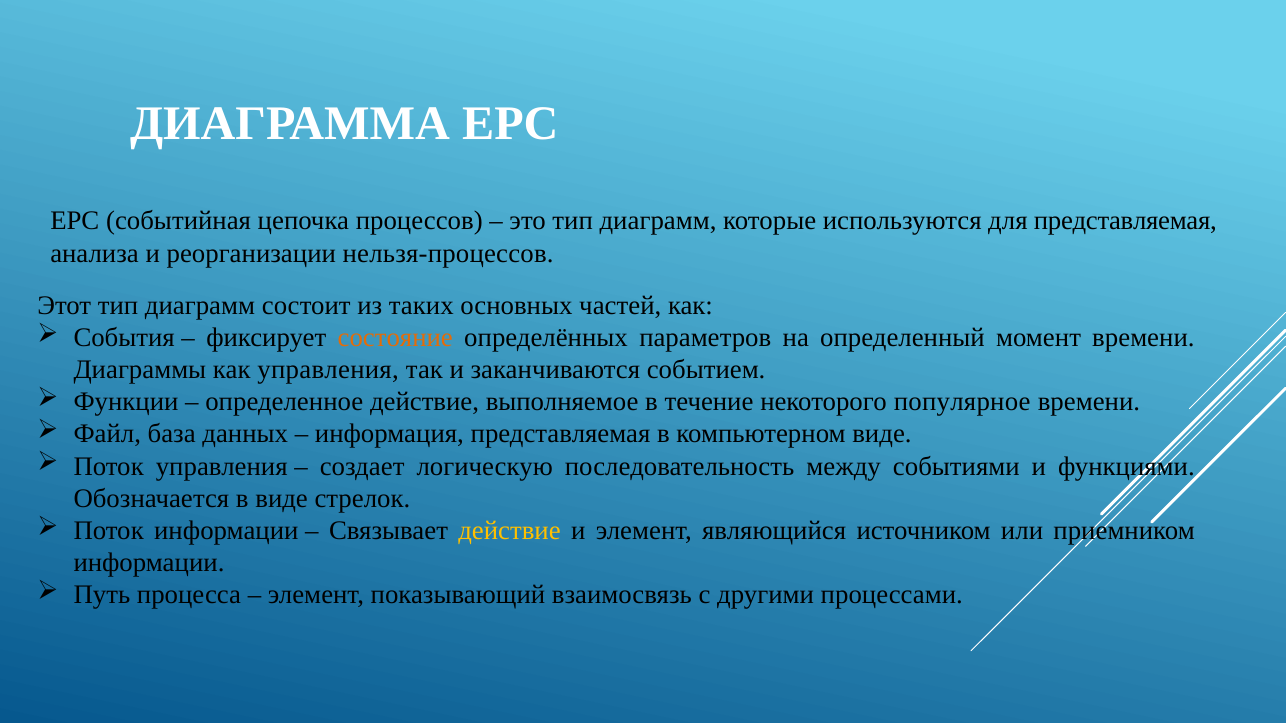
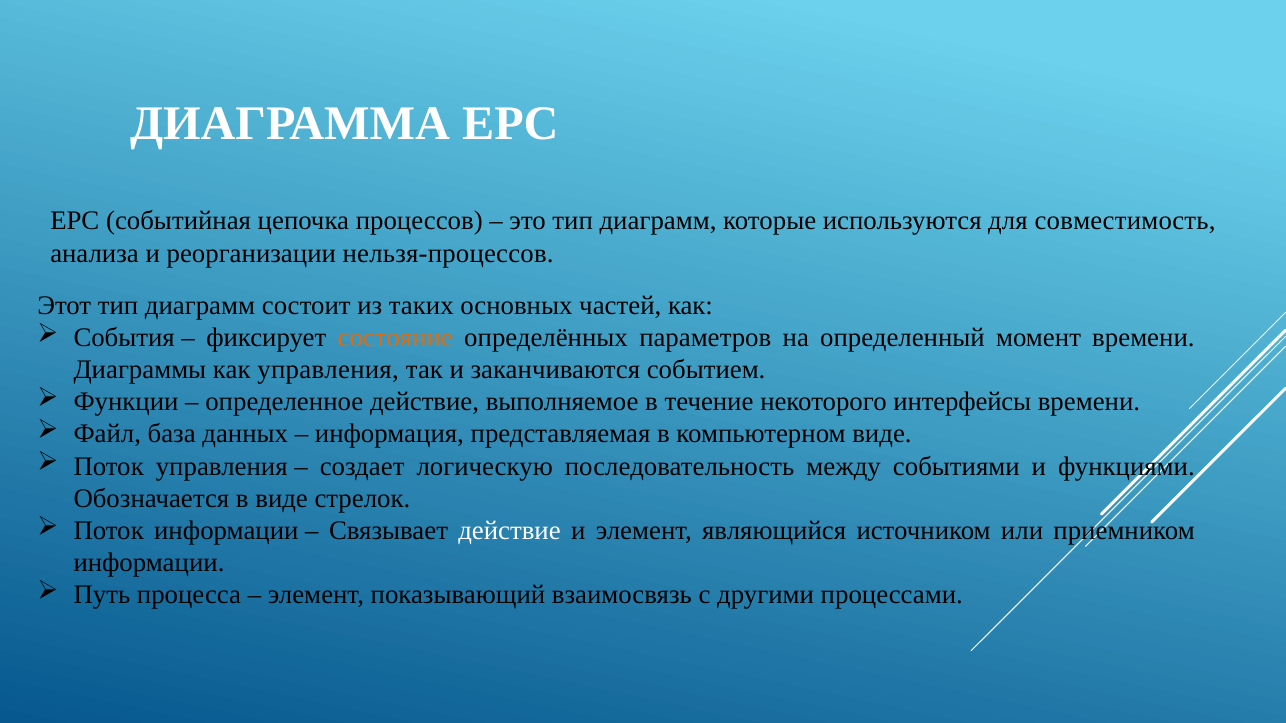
для представляемая: представляемая -> совместимость (1125, 221)
популярное: популярное -> интерфейсы (962, 402)
действие colour: yellow -> white (510, 531)
